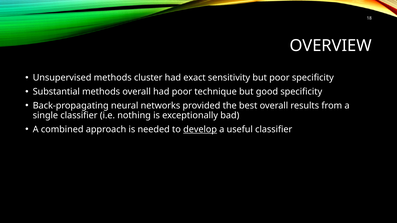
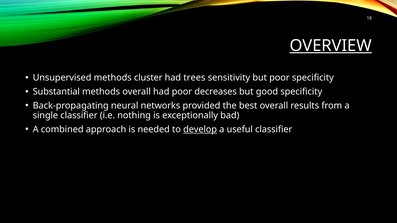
OVERVIEW underline: none -> present (331, 46)
exact: exact -> trees (194, 78)
technique: technique -> decreases (216, 92)
